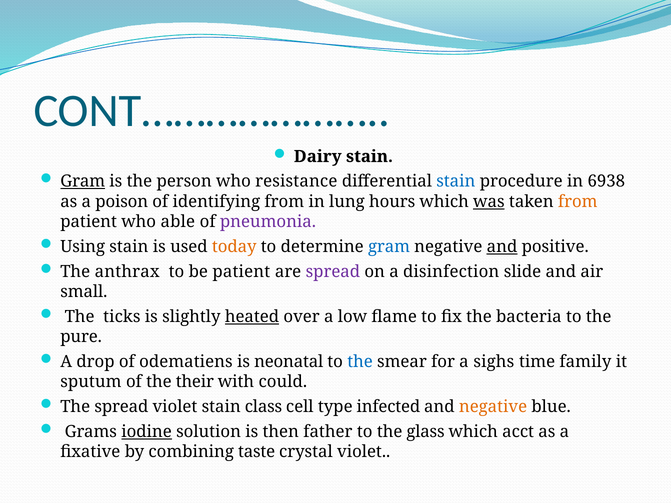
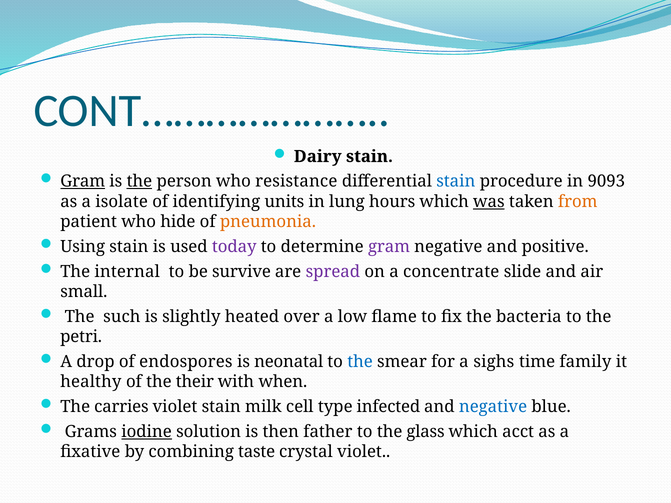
the underline: none -> present (139, 182)
6938: 6938 -> 9093 (606, 182)
poison: poison -> isolate (122, 202)
identifying from: from -> units (284, 202)
able: able -> hide (178, 222)
pneumonia colour: purple -> orange (268, 222)
today colour: orange -> purple (234, 247)
gram colour: blue -> purple (389, 247)
and underline: present -> none (502, 247)
anthrax: anthrax -> internal (127, 272)
be patient: patient -> survive (241, 272)
disinfection: disinfection -> concentrate (451, 272)
ticks: ticks -> such (122, 317)
heated underline: present -> none (252, 317)
pure: pure -> petri (81, 337)
odematiens: odematiens -> endospores (186, 362)
sputum: sputum -> healthy (91, 382)
could: could -> when (283, 382)
The spread: spread -> carries (121, 407)
class: class -> milk (263, 407)
negative colour: orange -> blue (493, 407)
